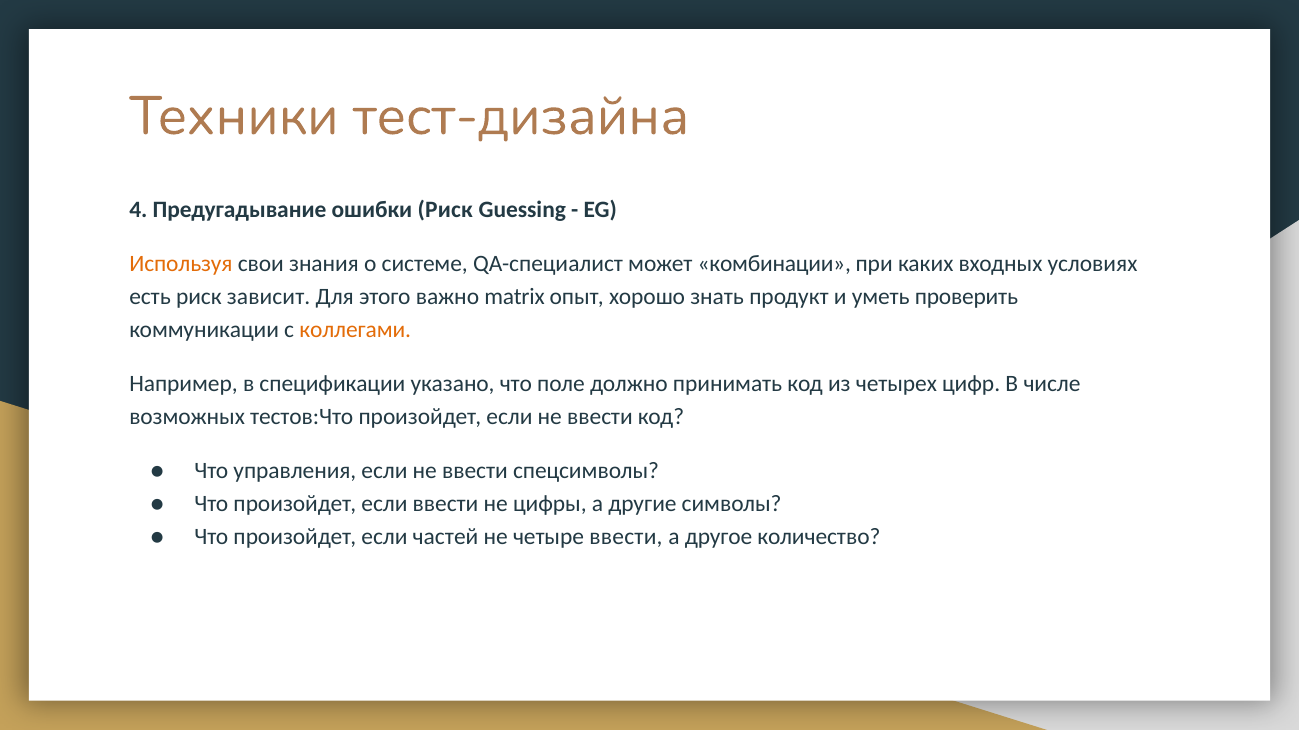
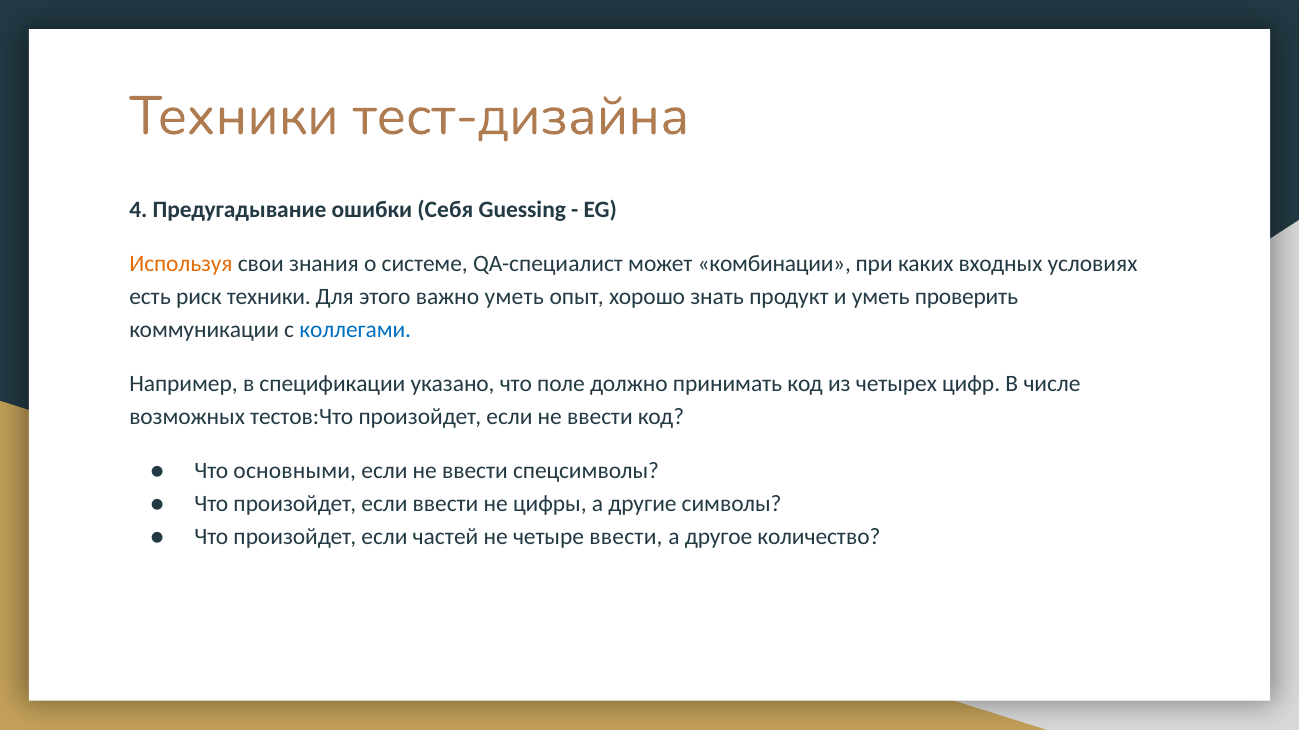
ошибки Риск: Риск -> Себя (445, 210)
риск зависит: зависит -> техники (269, 297)
важно matrix: matrix -> уметь (514, 297)
коллегами colour: orange -> blue (355, 330)
управления: управления -> основными (295, 472)
